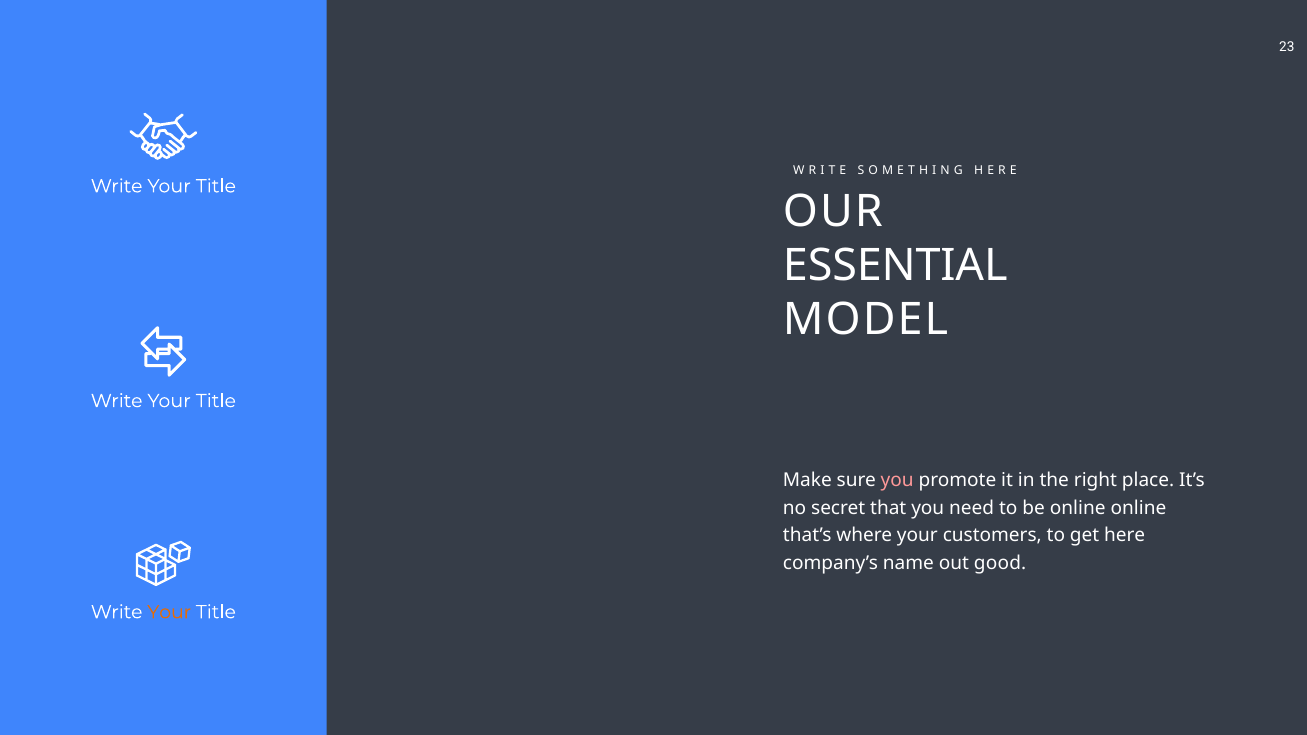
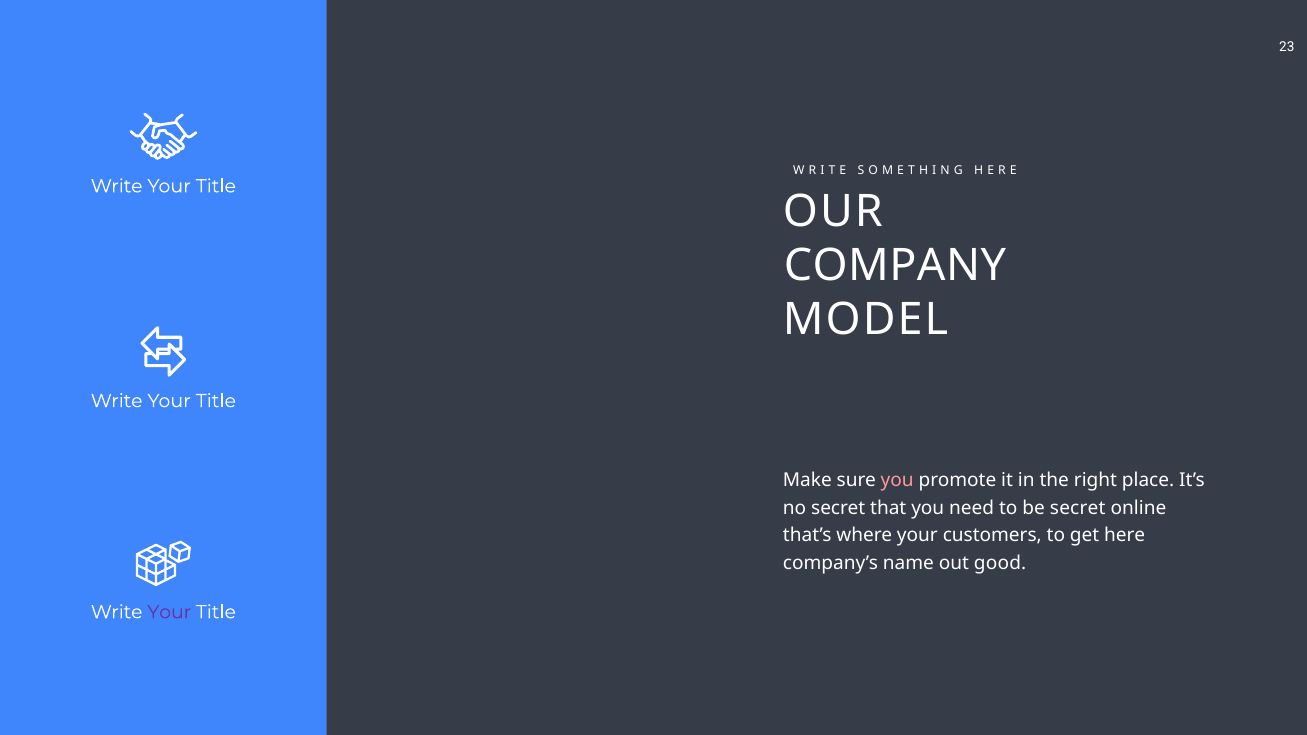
ESSENTIAL: ESSENTIAL -> COMPANY (895, 266)
be online: online -> secret (1078, 508)
Your colour: orange -> purple (169, 612)
